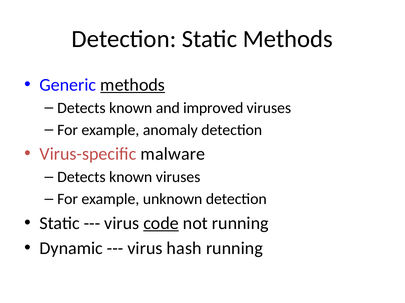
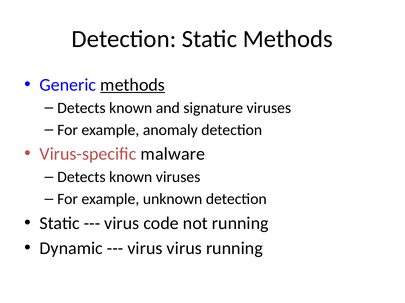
improved: improved -> signature (213, 108)
code underline: present -> none (161, 224)
virus hash: hash -> virus (184, 249)
